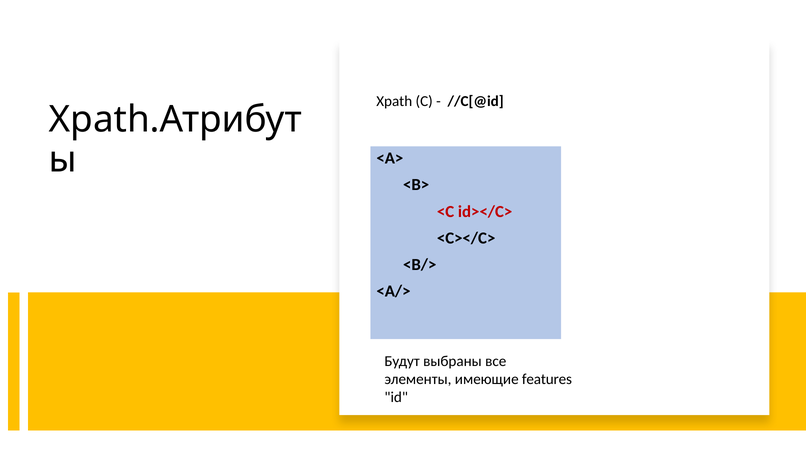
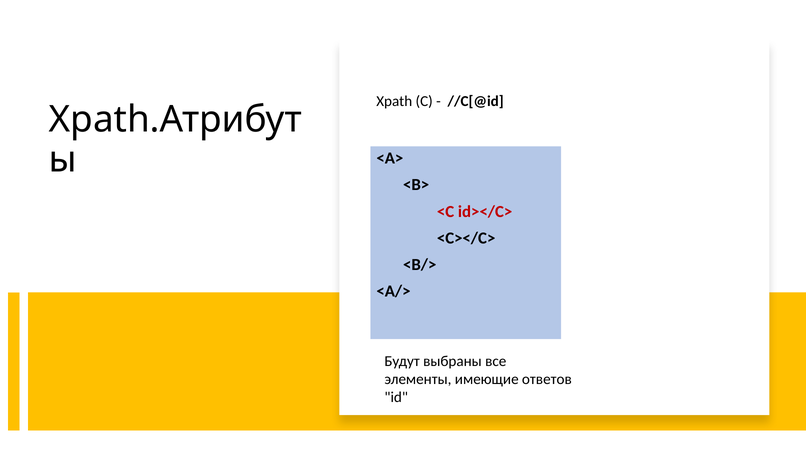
features: features -> ответов (547, 379)
